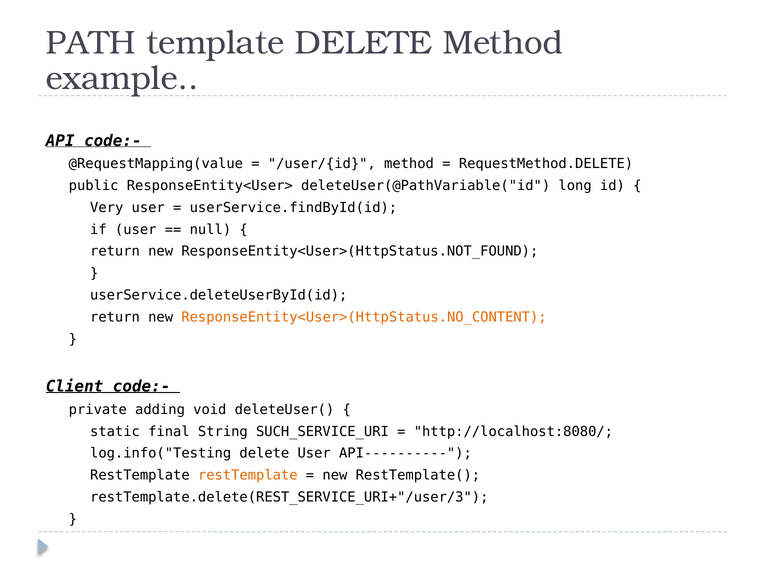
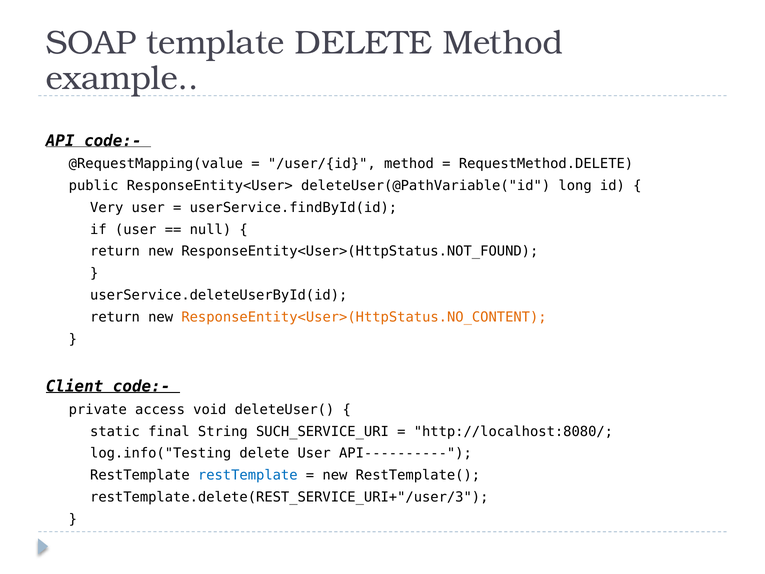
PATH: PATH -> SOAP (91, 43)
adding: adding -> access (160, 409)
restTemplate colour: orange -> blue (248, 475)
